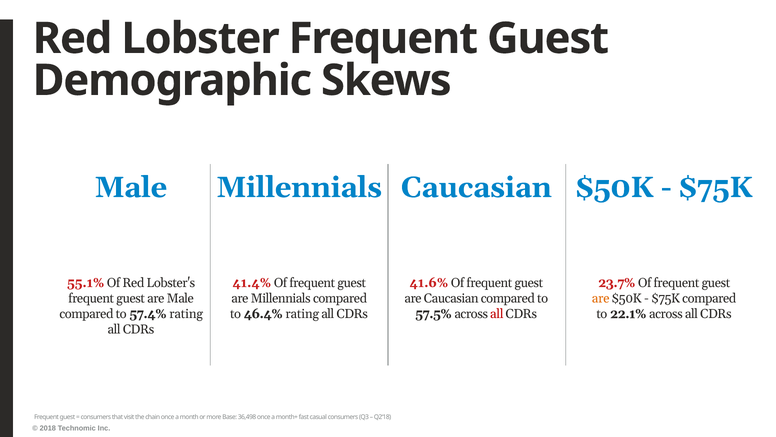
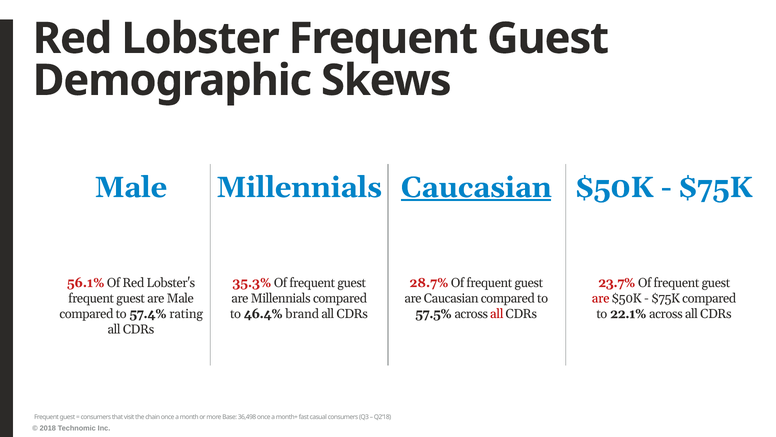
Caucasian underline: none -> present (476, 187)
55.1%: 55.1% -> 56.1% (86, 282)
41.4%: 41.4% -> 35.3% (252, 282)
41.6%: 41.6% -> 28.7% (429, 282)
are colour: orange -> red (601, 298)
46.4% rating: rating -> brand (302, 313)
